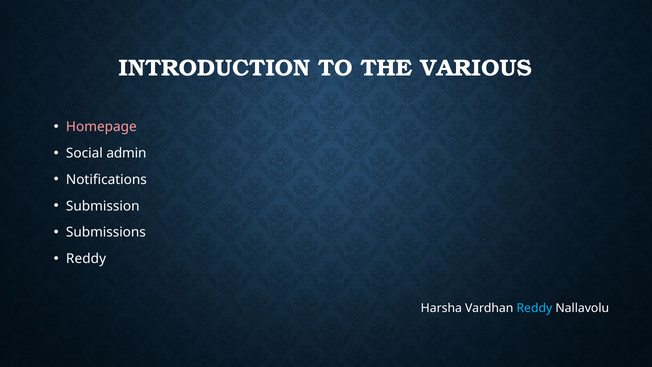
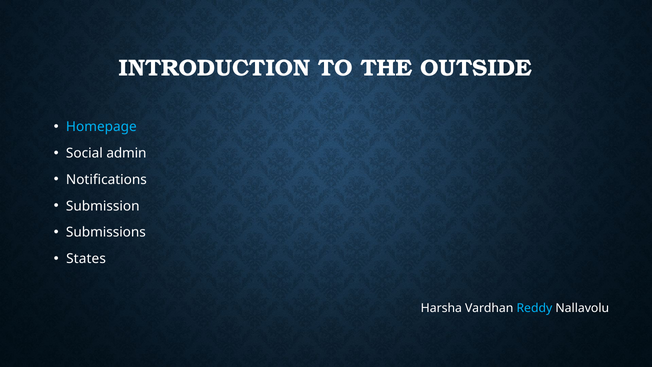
VARIOUS: VARIOUS -> OUTSIDE (476, 68)
Homepage colour: pink -> light blue (101, 127)
Reddy: Reddy -> States (86, 259)
